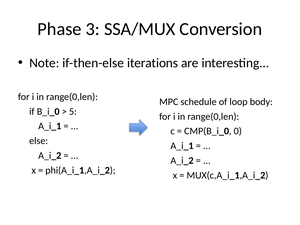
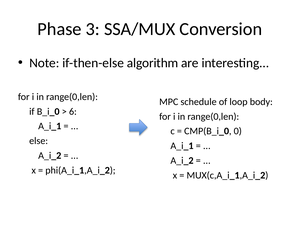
iterations: iterations -> algorithm (153, 63)
5: 5 -> 6 (73, 112)
